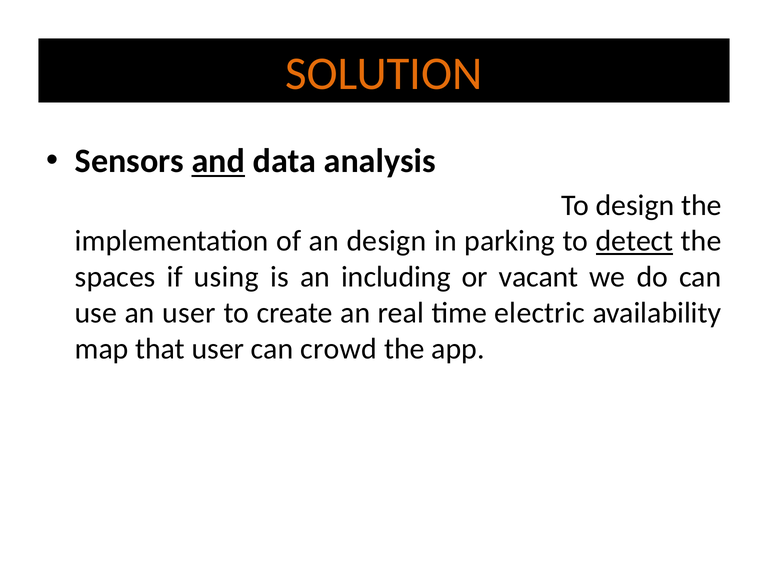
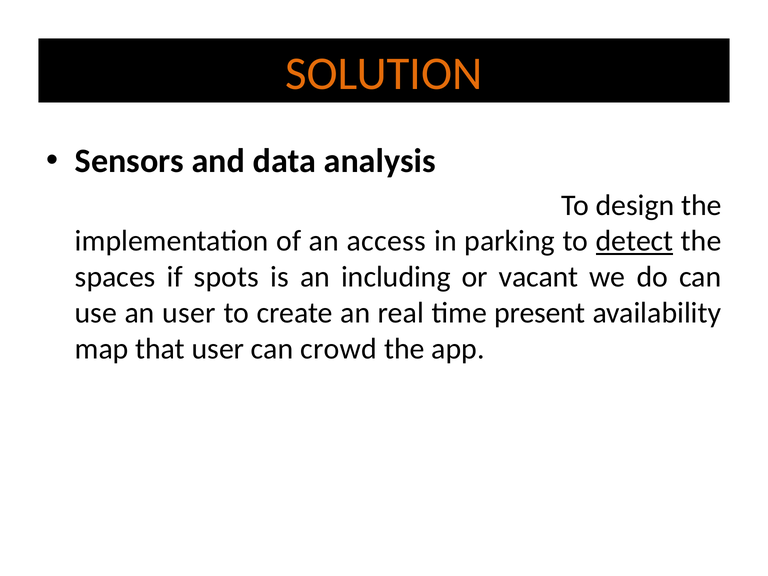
and underline: present -> none (218, 161)
an design: design -> access (386, 241)
using: using -> spots (226, 277)
electric: electric -> present (540, 313)
